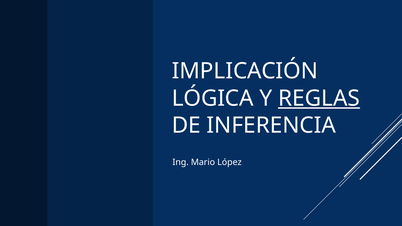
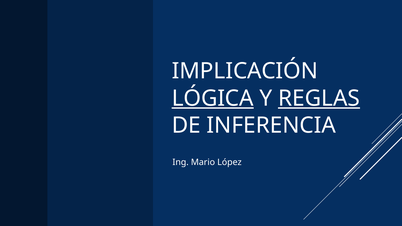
LÓGICA underline: none -> present (213, 98)
